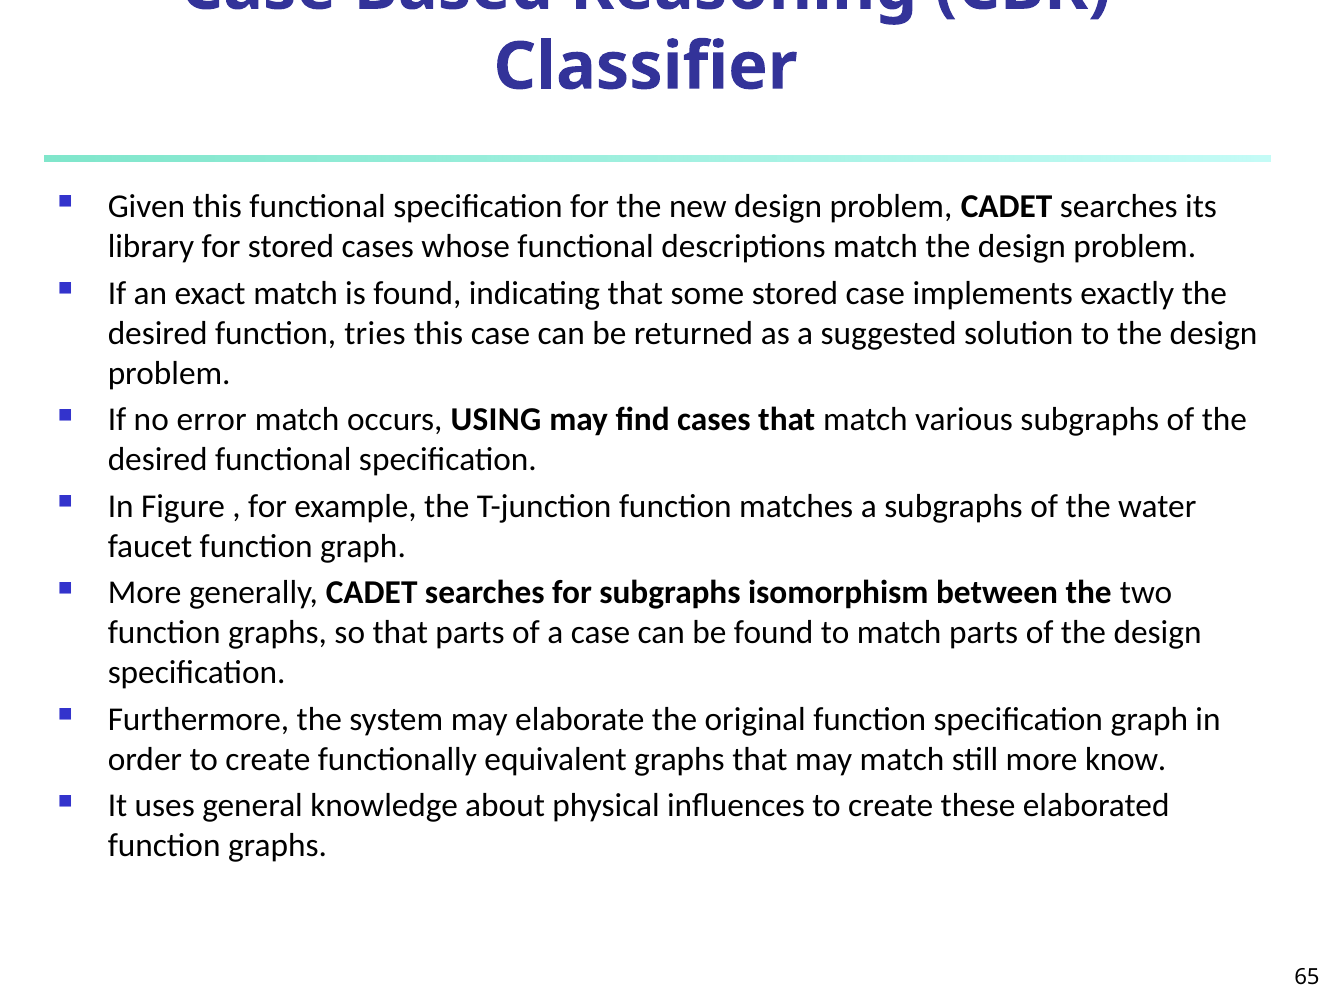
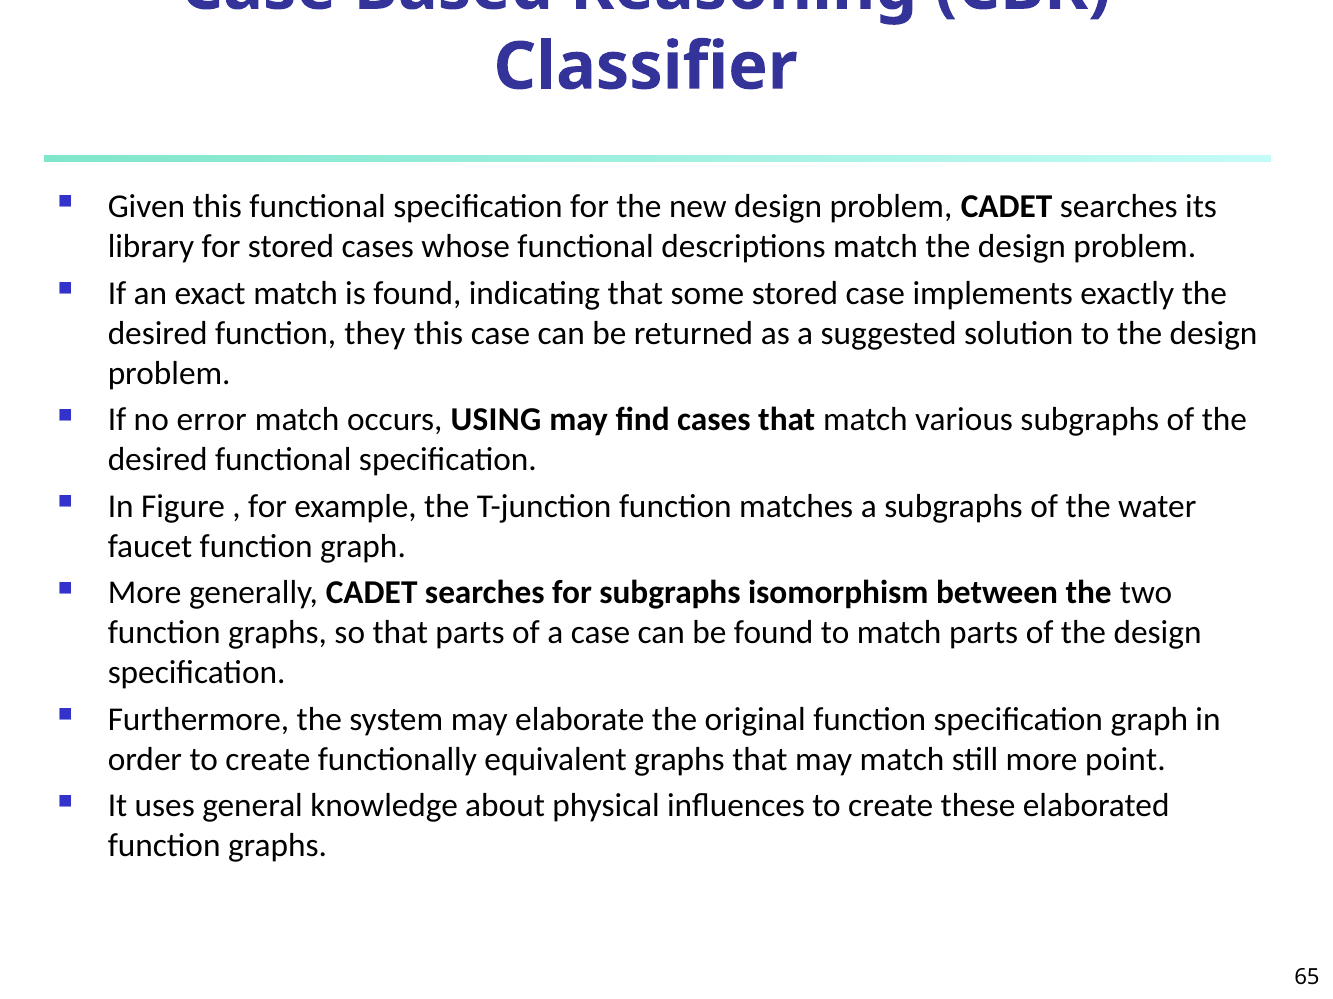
tries: tries -> they (375, 333)
know: know -> point (1125, 760)
